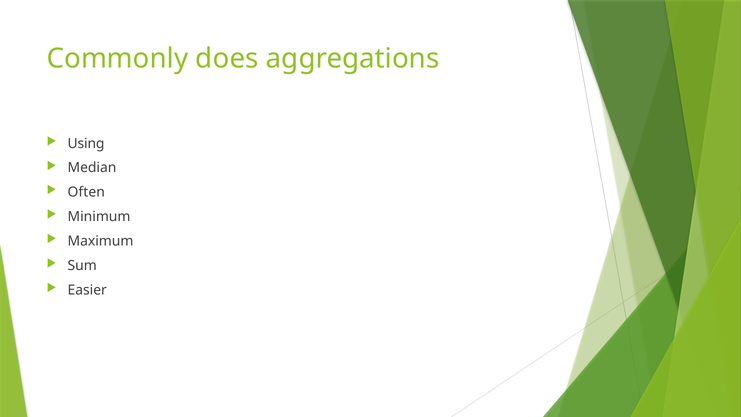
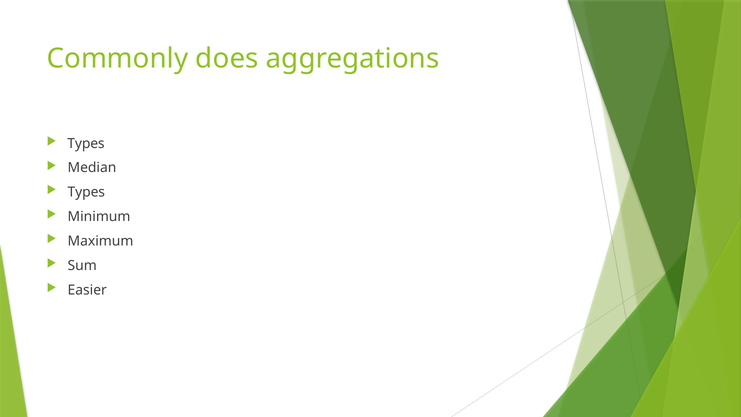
Using: Using -> Types (86, 143)
Often: Often -> Types (86, 192)
